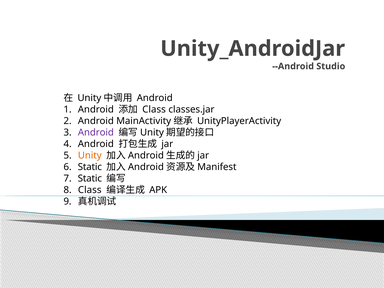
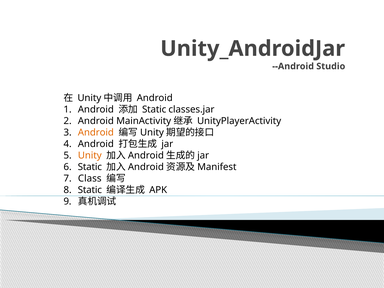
Class: Class -> Static (154, 109)
Android colour: purple -> orange (96, 132)
Static: Static -> Class (90, 179)
Class: Class -> Static (90, 190)
